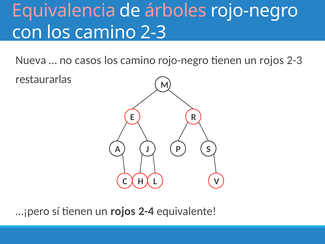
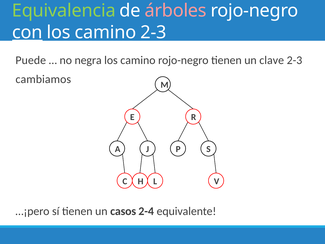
Equivalencia colour: pink -> light green (64, 11)
con underline: none -> present (27, 32)
Nueva: Nueva -> Puede (31, 60)
casos: casos -> negra (88, 60)
rojo-negro tienen un rojos: rojos -> clave (272, 60)
restaurarlas: restaurarlas -> cambiamos (43, 79)
sí tienen un rojos: rojos -> casos (123, 211)
